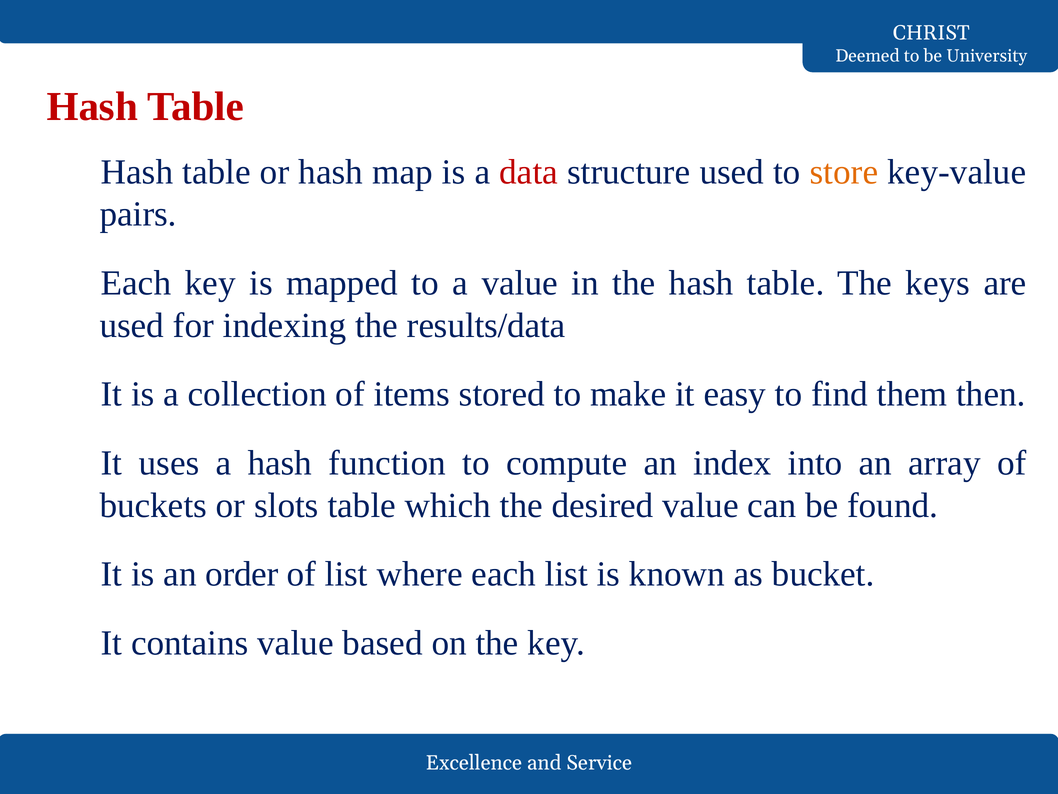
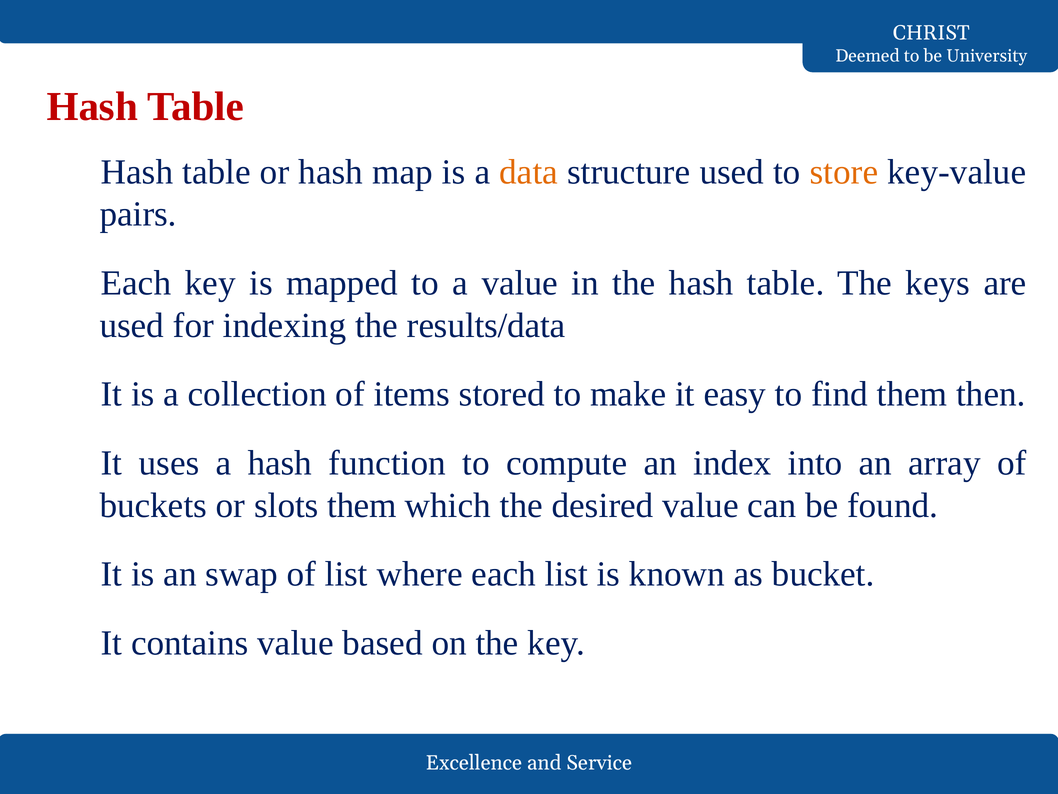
data colour: red -> orange (529, 172)
slots table: table -> them (362, 505)
order: order -> swap (242, 574)
